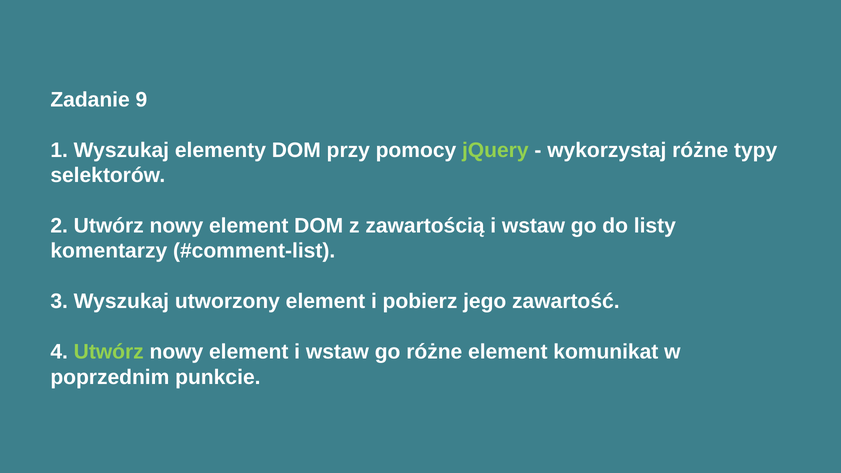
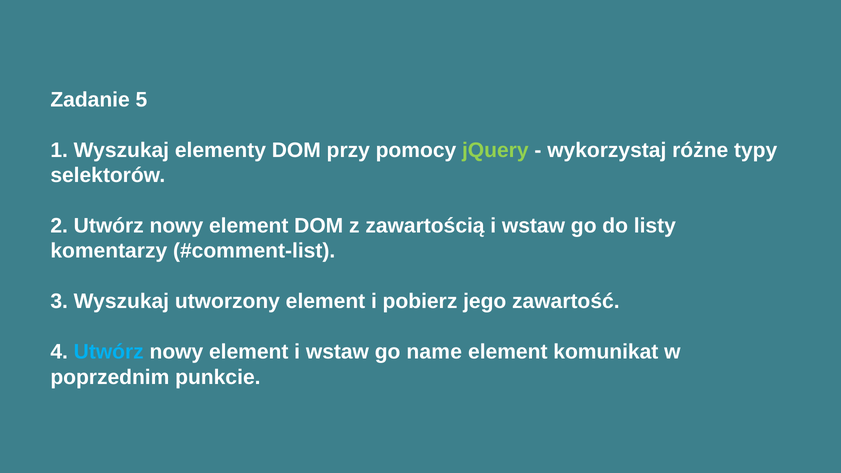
9: 9 -> 5 (141, 100)
Utwórz colour: light green -> light blue (109, 352)
go różne: różne -> name (434, 352)
